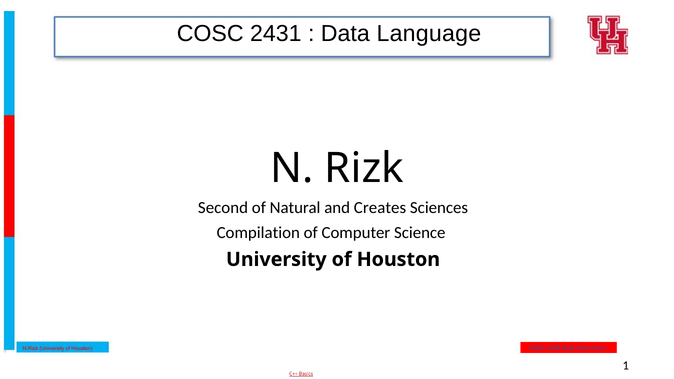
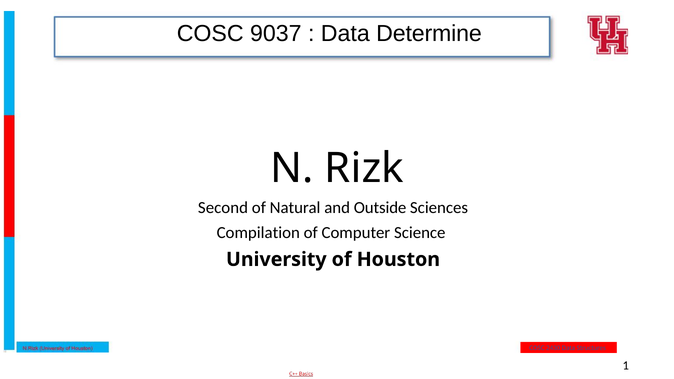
2431: 2431 -> 9037 (276, 34)
Language: Language -> Determine (429, 34)
Creates: Creates -> Outside (380, 208)
